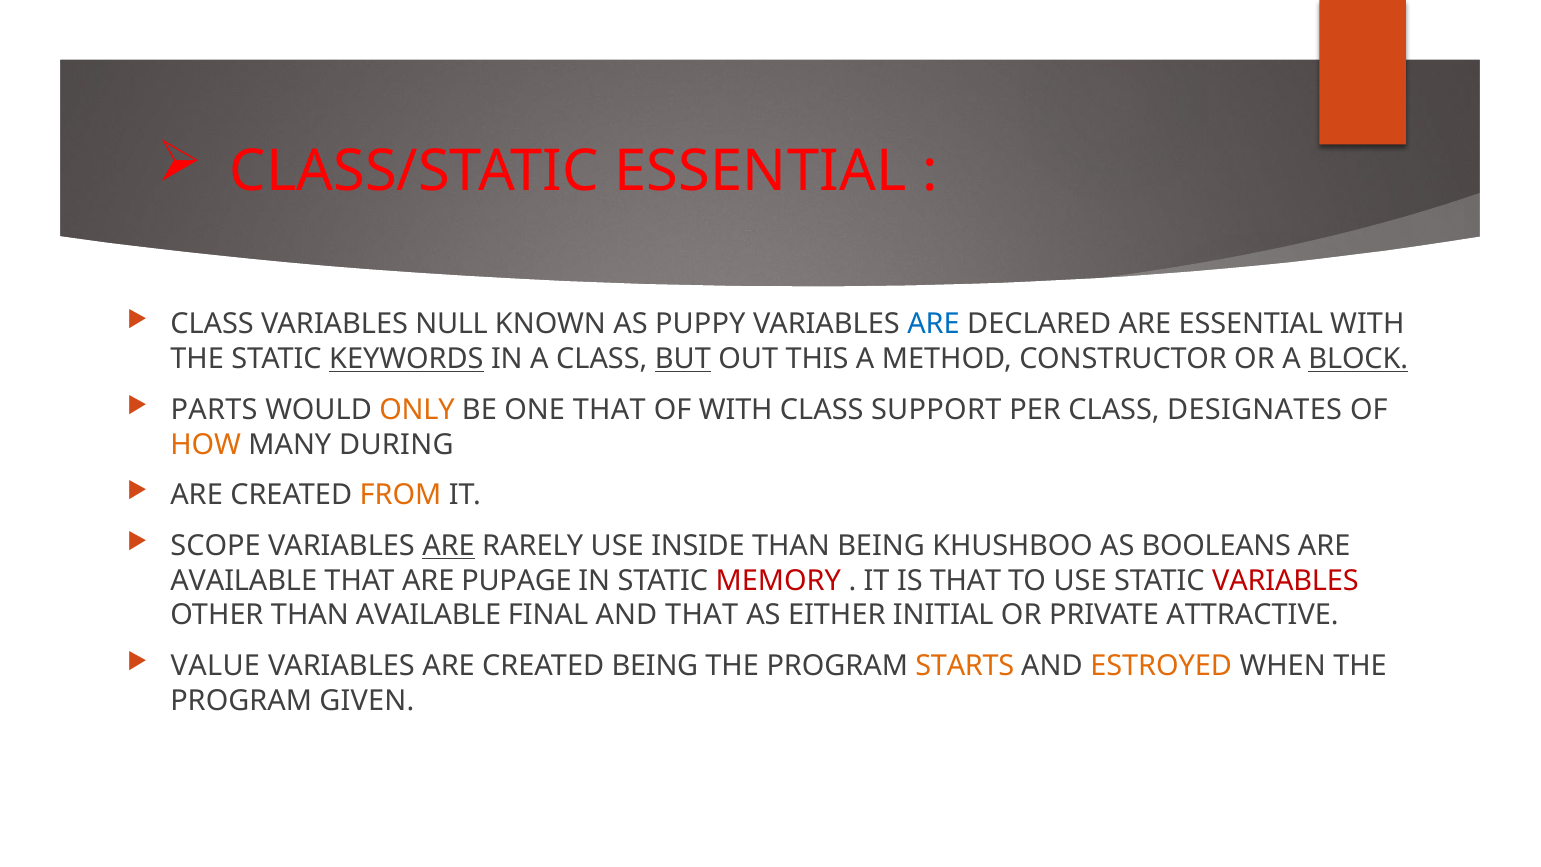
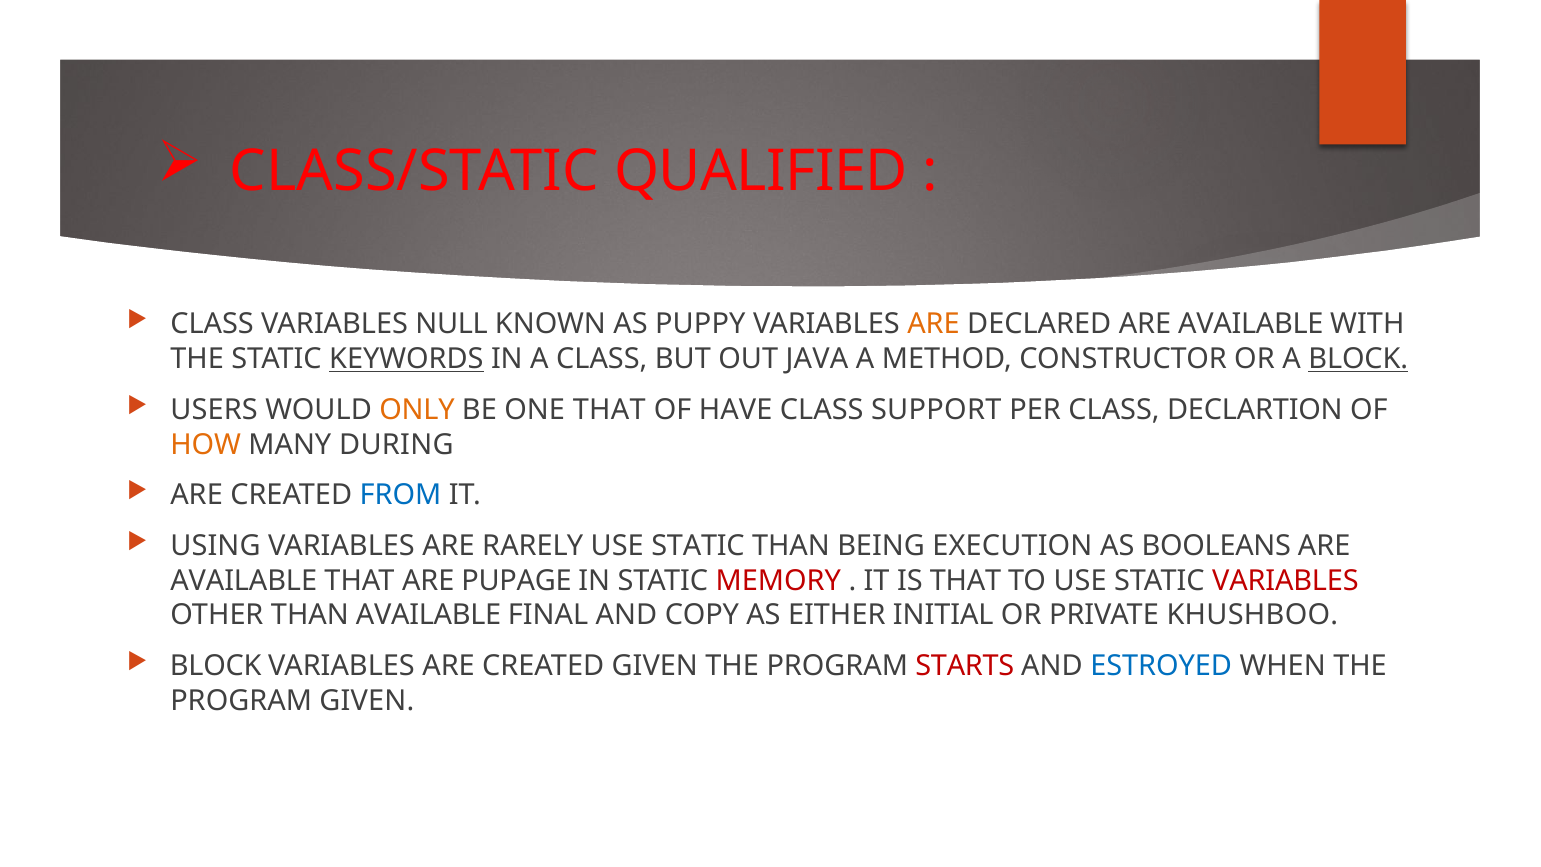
CLASS/STATIC ESSENTIAL: ESSENTIAL -> QUALIFIED (761, 172)
ARE colour: blue -> orange (934, 324)
DECLARED ARE ESSENTIAL: ESSENTIAL -> AVAILABLE (1251, 324)
BUT underline: present -> none (683, 359)
THIS: THIS -> JAVA (817, 359)
PARTS: PARTS -> USERS (214, 410)
OF WITH: WITH -> HAVE (736, 410)
DESIGNATES: DESIGNATES -> DECLARTION (1255, 410)
FROM colour: orange -> blue (401, 495)
SCOPE: SCOPE -> USING (215, 546)
ARE underline: present -> none (449, 546)
RARELY USE INSIDE: INSIDE -> STATIC (698, 546)
KHUSHBOO: KHUSHBOO -> EXECUTION (1012, 546)
AND THAT: THAT -> COPY (702, 615)
ATTRACTIVE: ATTRACTIVE -> KHUSHBOO (1252, 615)
VALUE: VALUE -> BLOCK (216, 666)
CREATED BEING: BEING -> GIVEN (655, 666)
STARTS colour: orange -> red (965, 666)
ESTROYED colour: orange -> blue (1161, 666)
